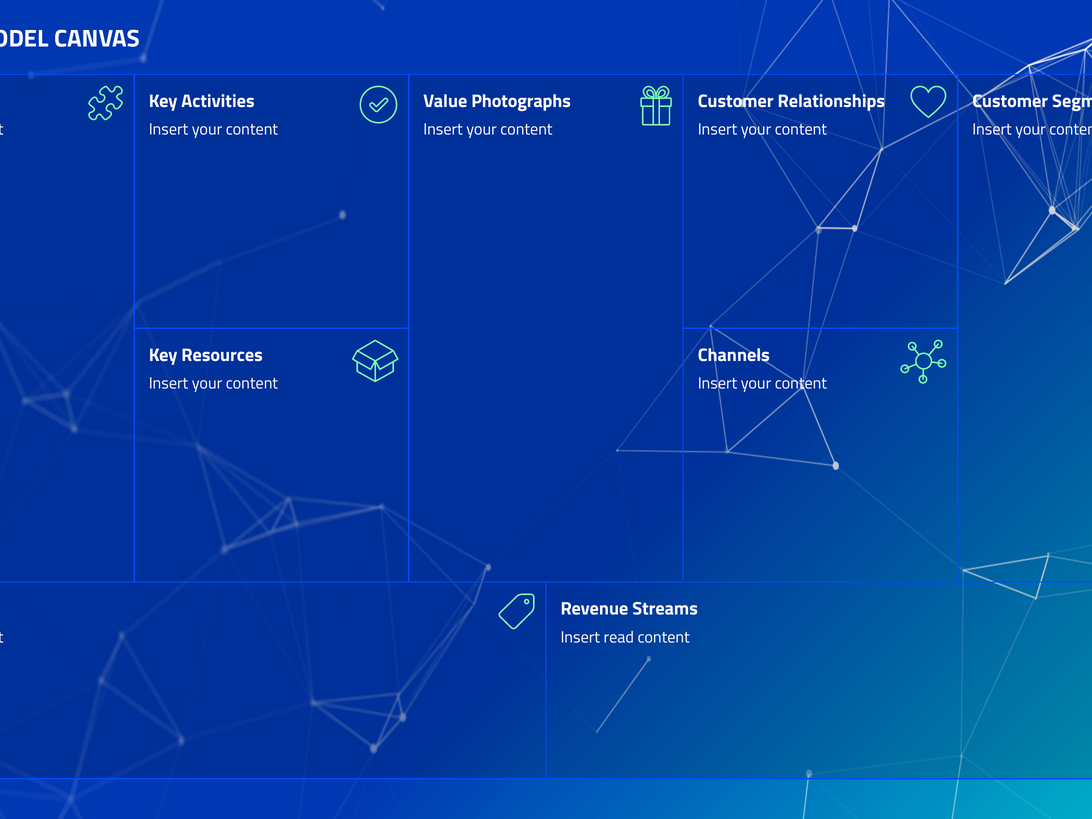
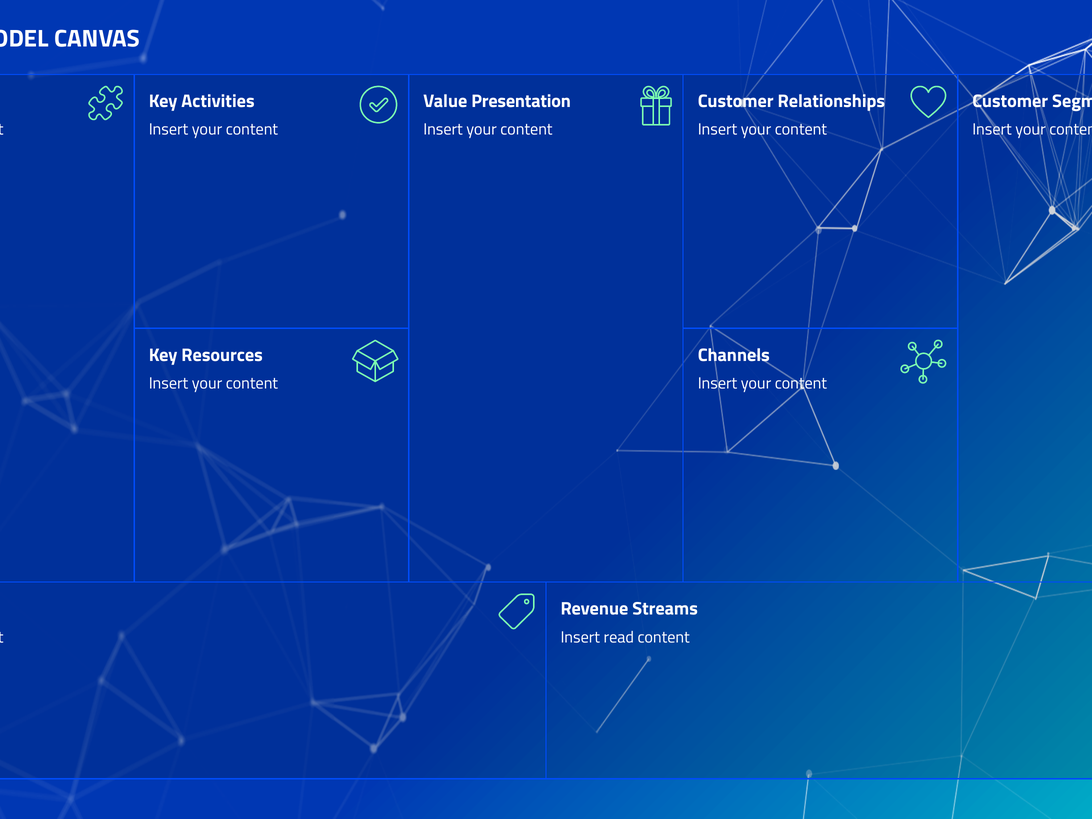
Photographs: Photographs -> Presentation (521, 101)
